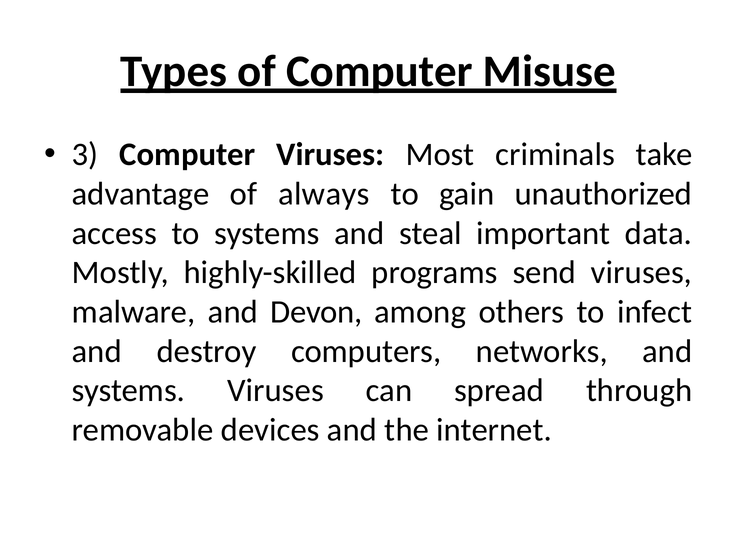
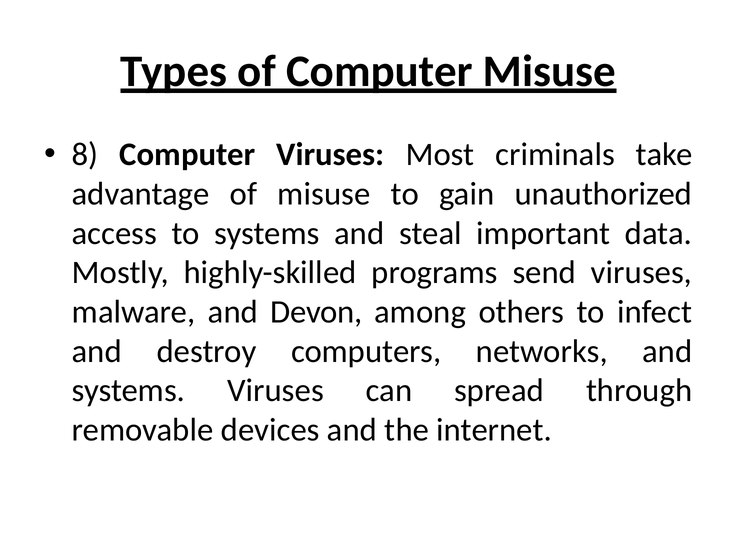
3: 3 -> 8 (85, 155)
of always: always -> misuse (324, 194)
